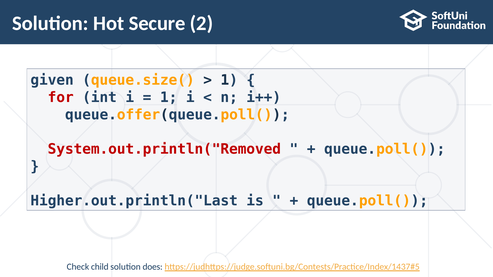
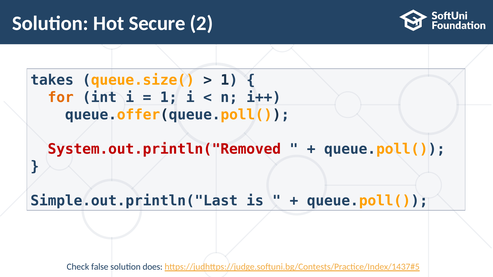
given: given -> takes (52, 80)
for colour: red -> orange (61, 97)
Higher.out.println("Last: Higher.out.println("Last -> Simple.out.println("Last (134, 201)
child: child -> false (100, 267)
